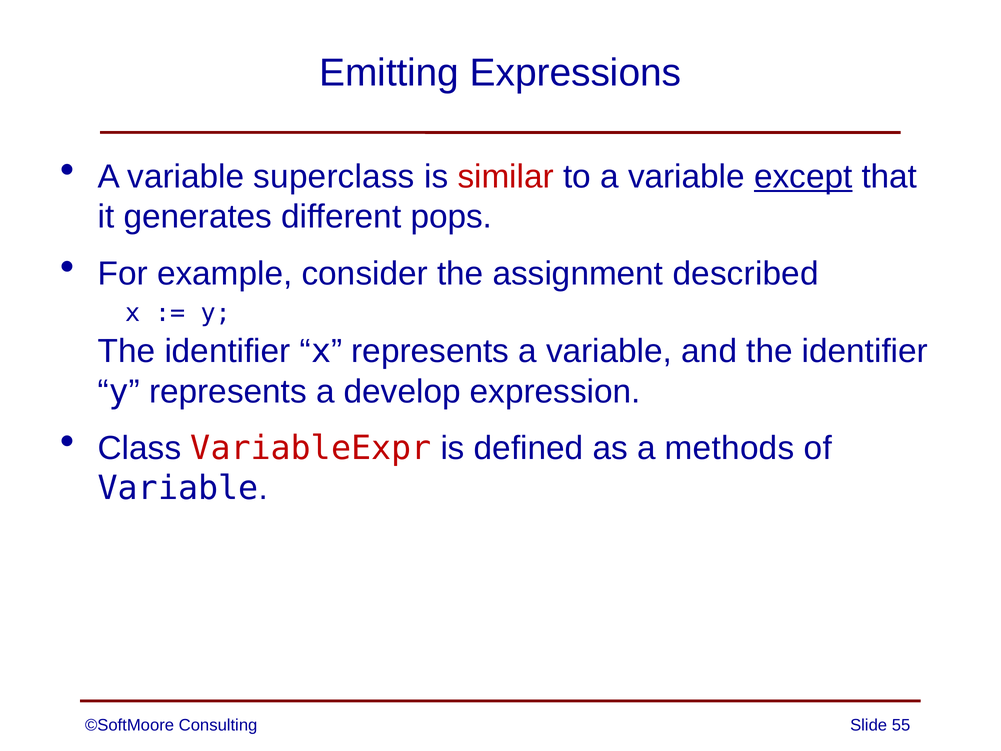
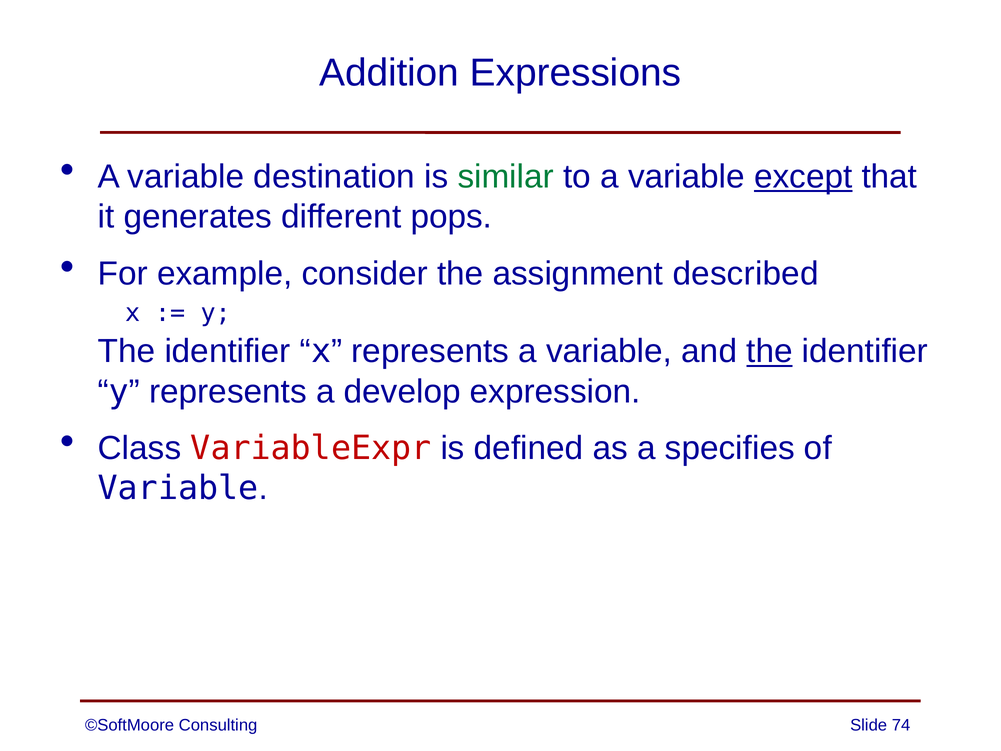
Emitting: Emitting -> Addition (389, 73)
superclass: superclass -> destination (334, 177)
similar colour: red -> green (506, 177)
the underline: none -> present (770, 351)
methods: methods -> specifies (730, 448)
55: 55 -> 74 (901, 725)
